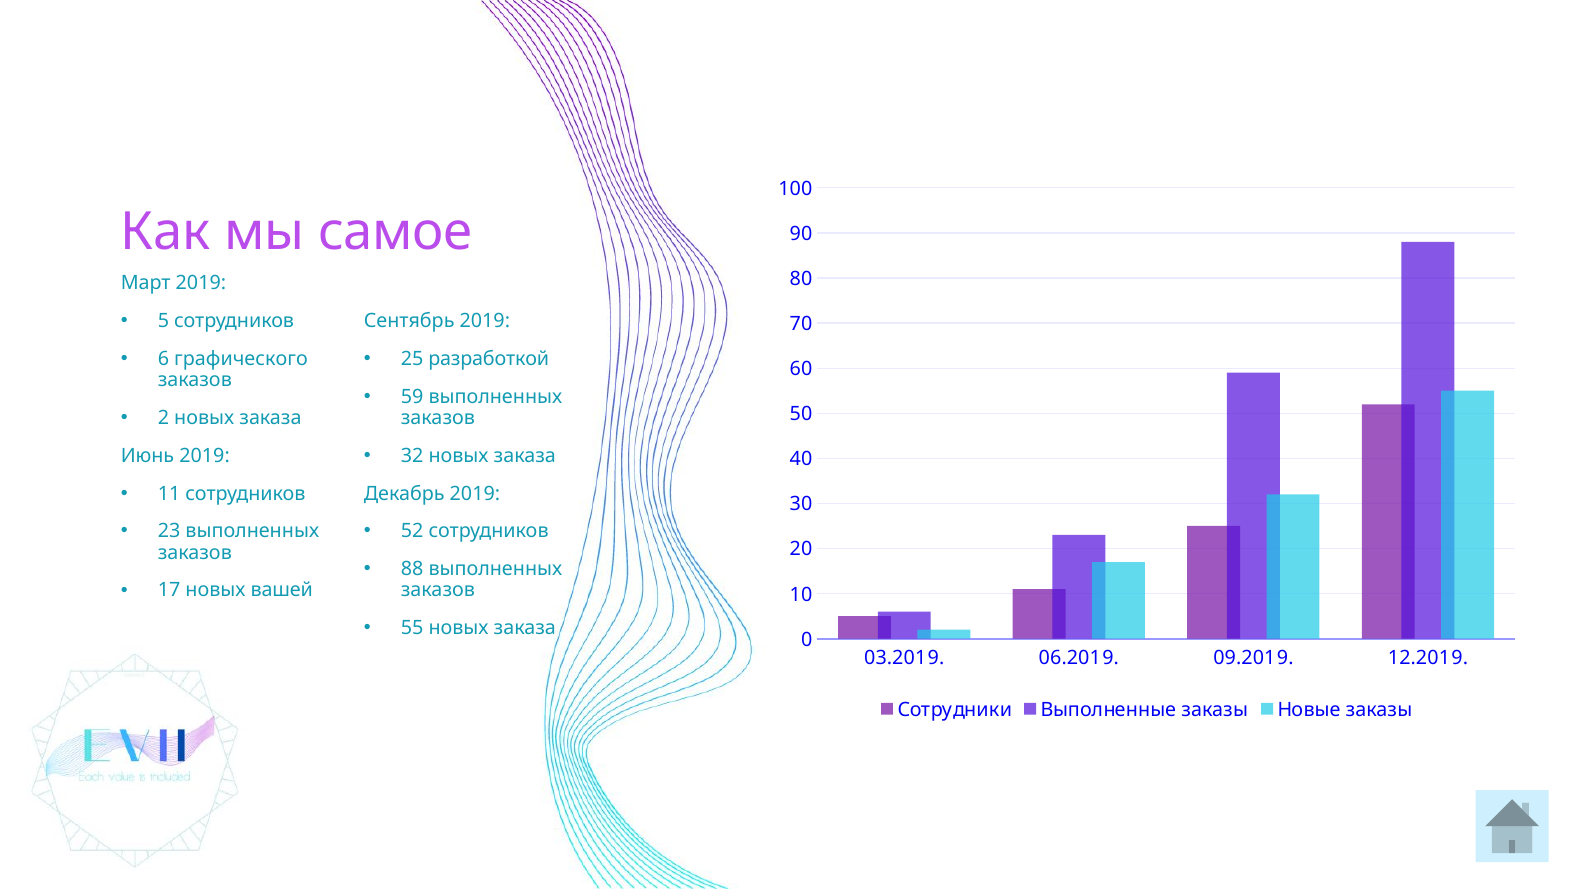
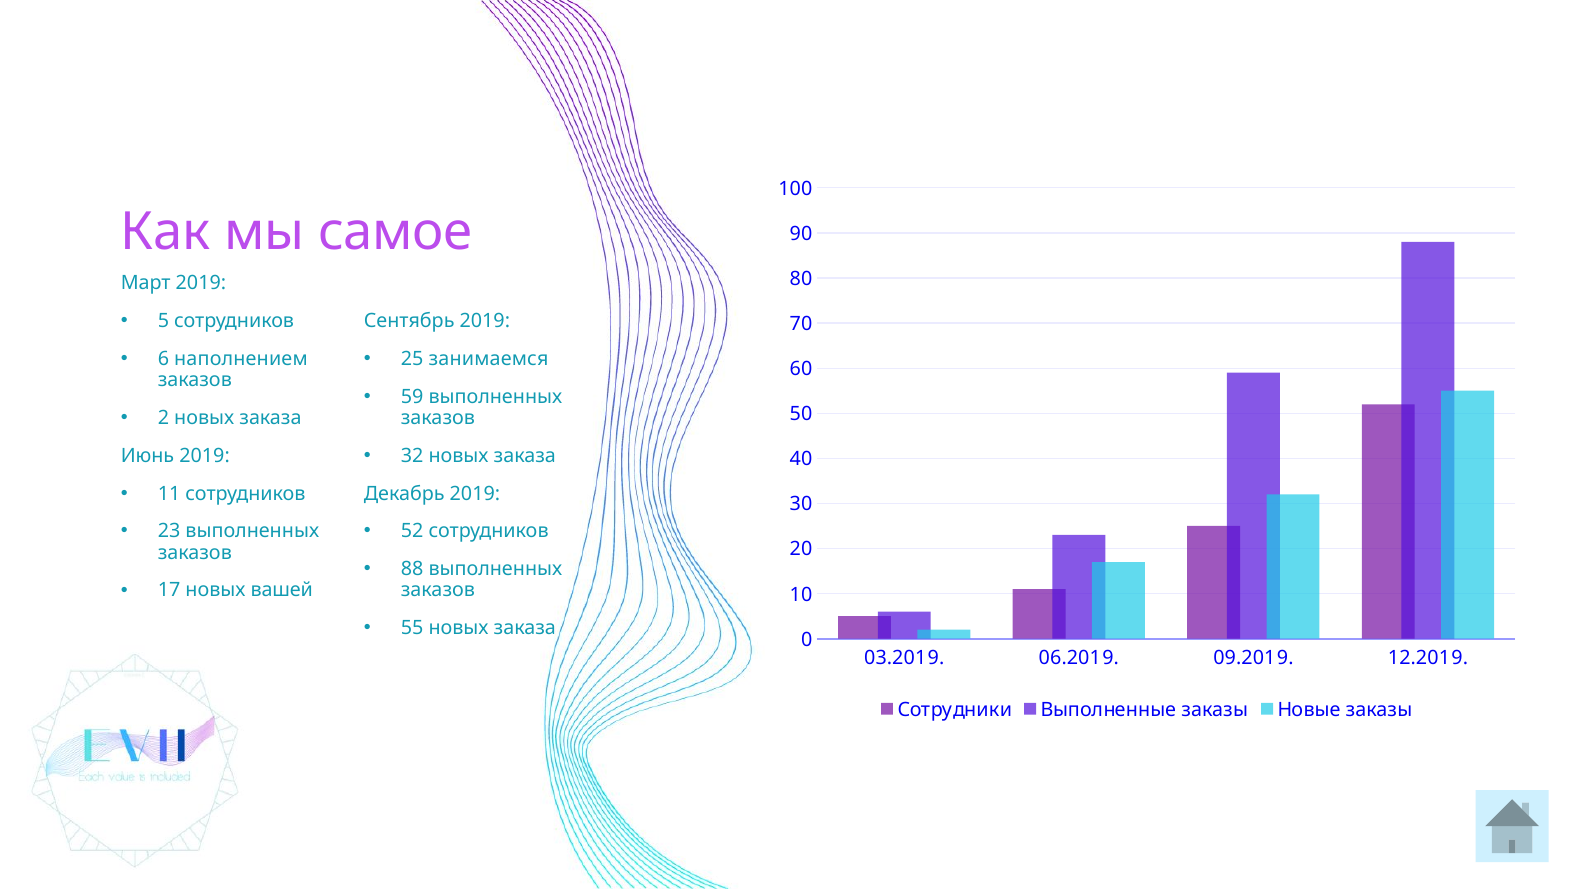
графического: графического -> наполнением (241, 359)
разработкой: разработкой -> занимаемся (489, 359)
